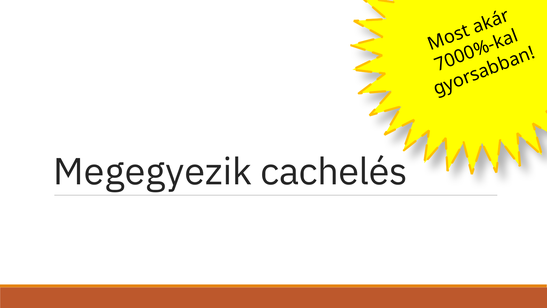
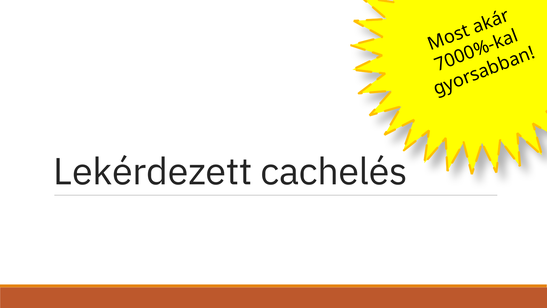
Megegyezik: Megegyezik -> Lekérdezett (153, 172)
